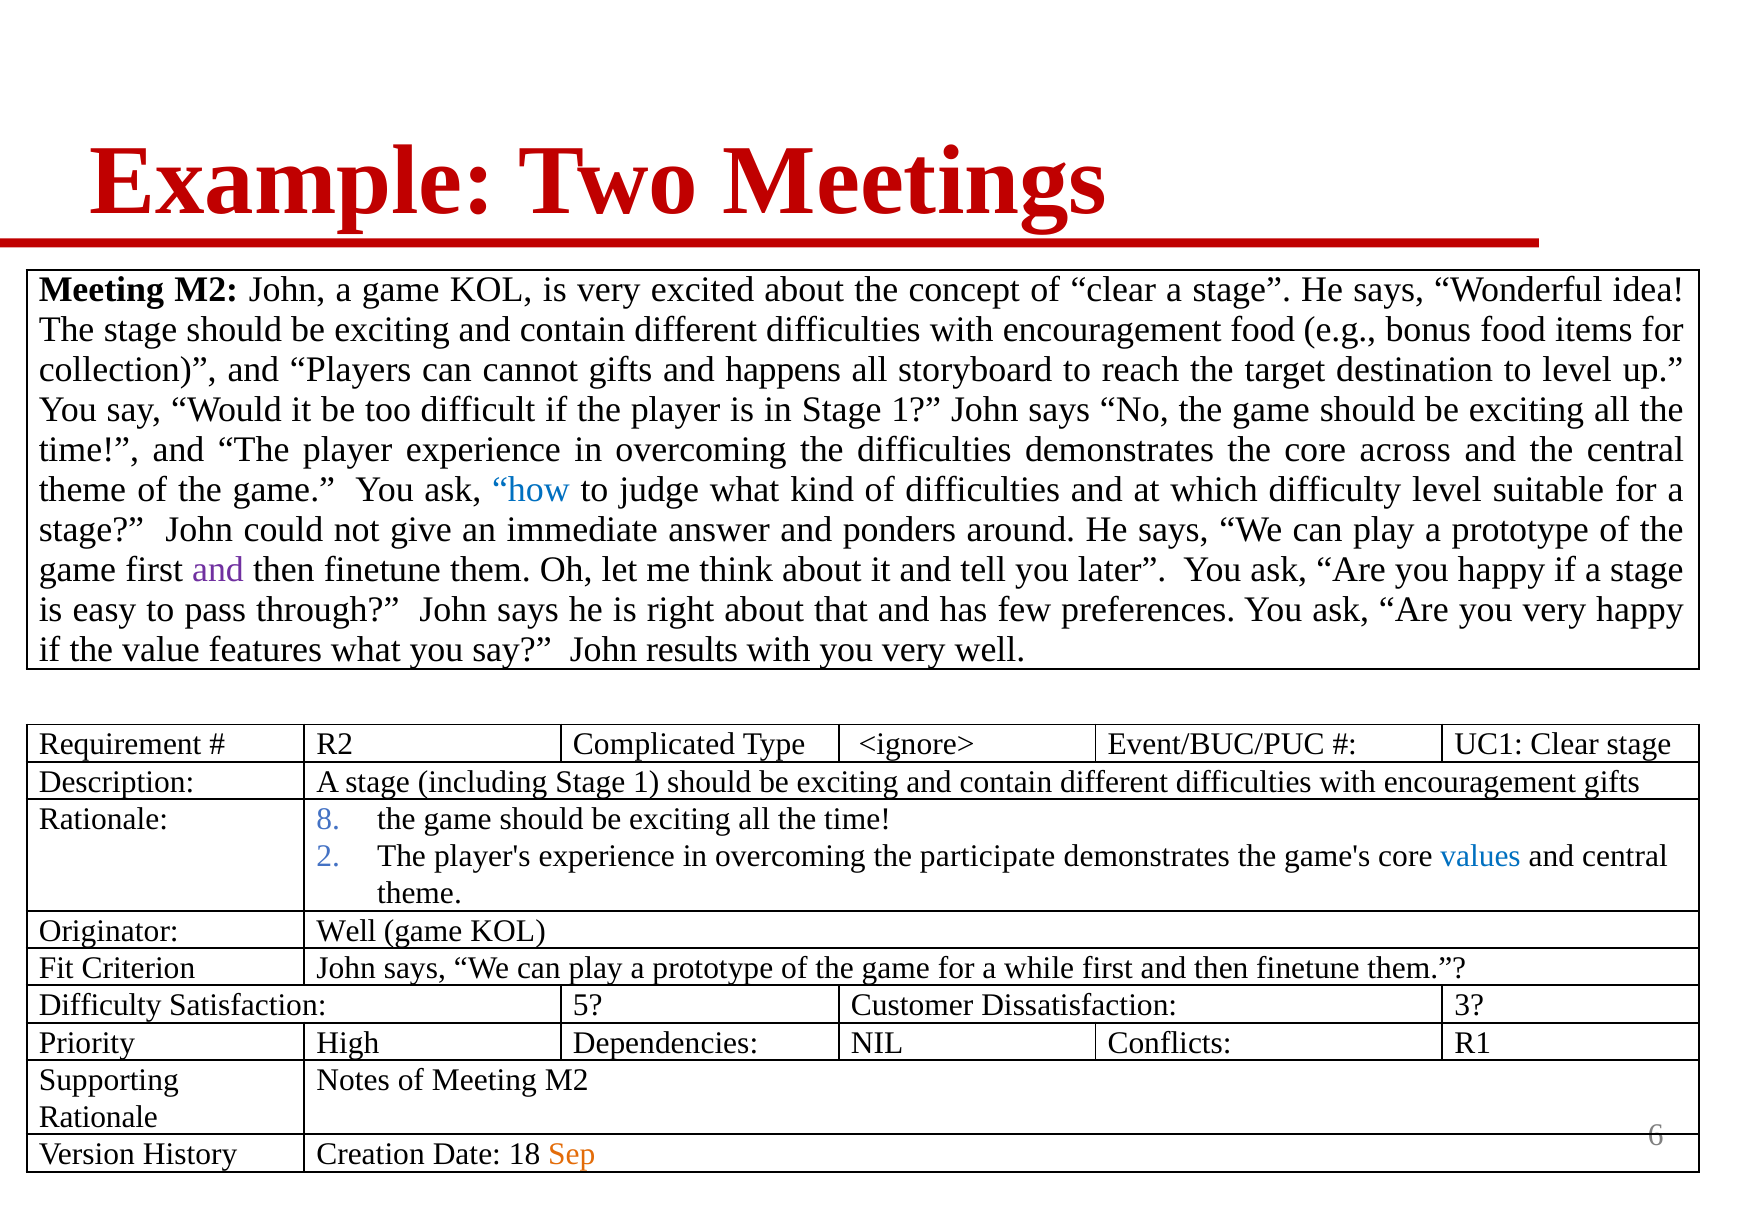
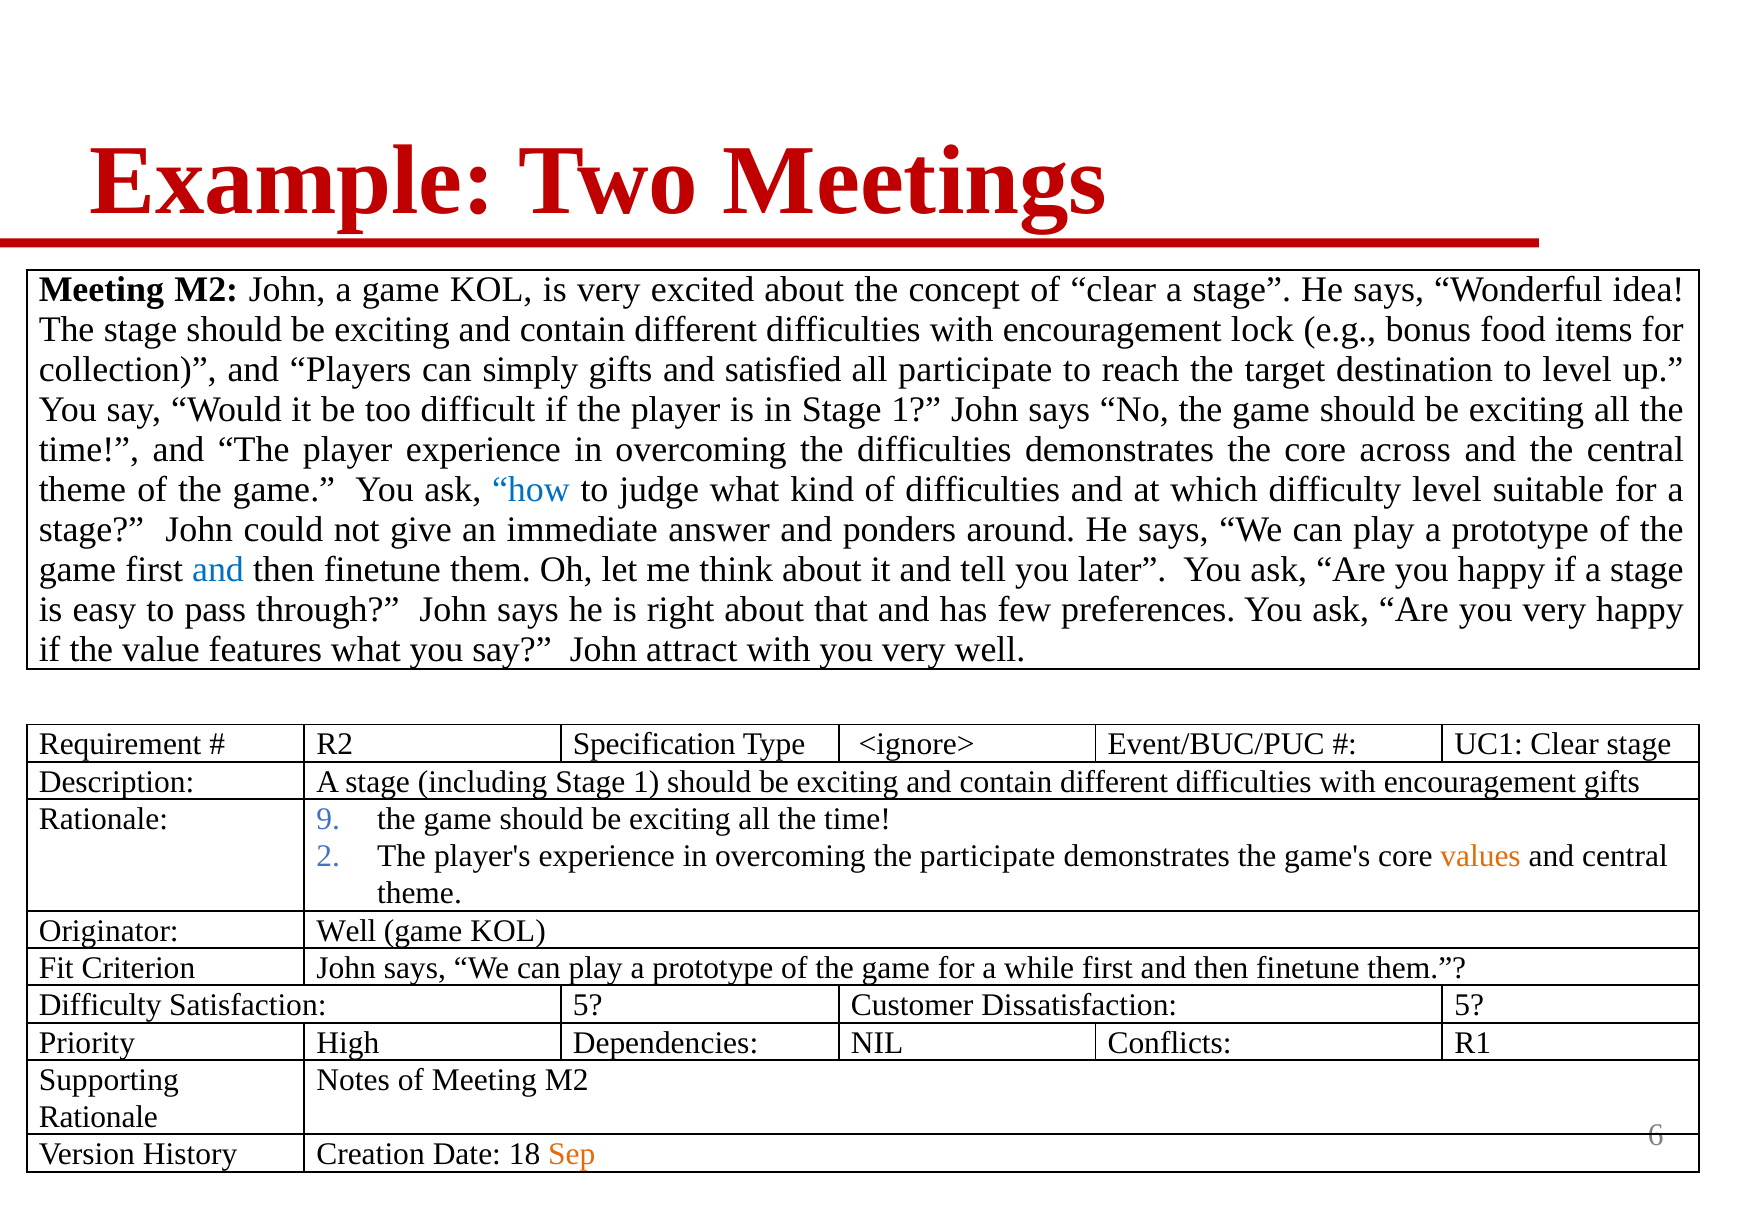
encouragement food: food -> lock (1262, 330)
cannot: cannot -> simply (530, 370)
happens: happens -> satisfied (783, 370)
all storyboard: storyboard -> participate (975, 370)
and colour: purple -> blue (218, 570)
results: results -> attract (692, 650)
Complicated: Complicated -> Specification (654, 745)
8: 8 -> 9 (328, 819)
values colour: blue -> orange (1481, 856)
Dissatisfaction 3: 3 -> 5 (1469, 1005)
